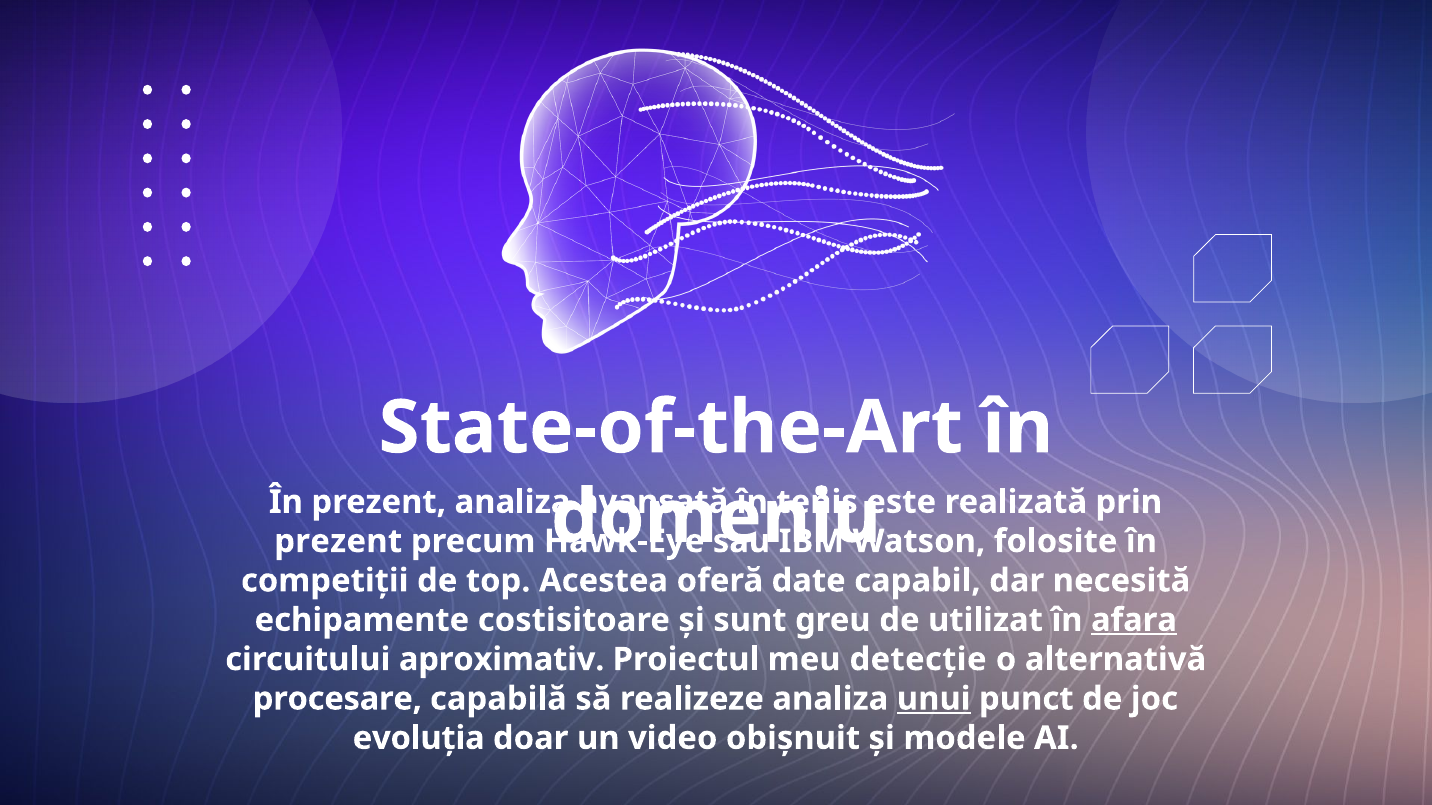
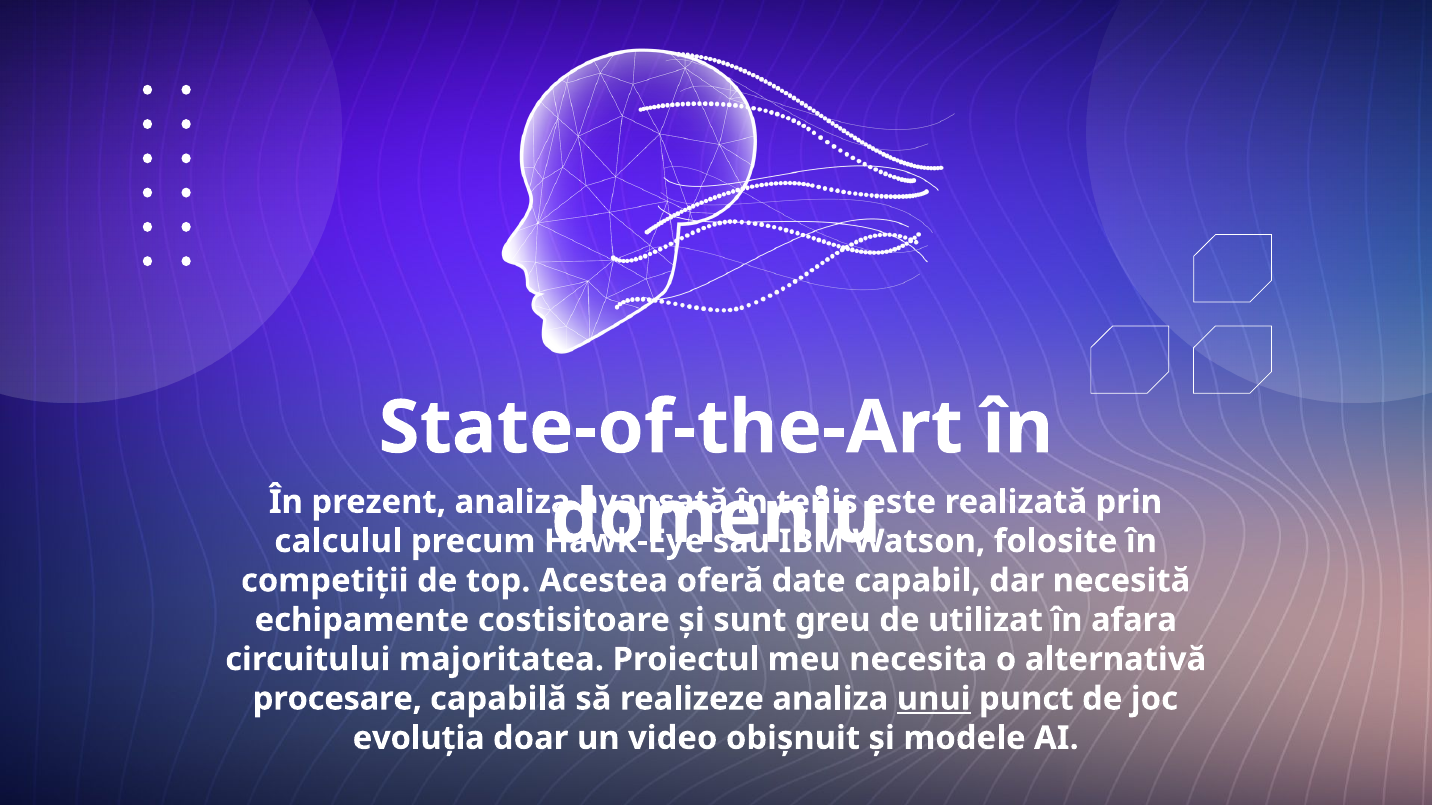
prezent: prezent -> calculul (338, 542)
afara underline: present -> none (1134, 620)
aproximativ: aproximativ -> majoritatea (501, 660)
detecție: detecție -> necesita (918, 660)
